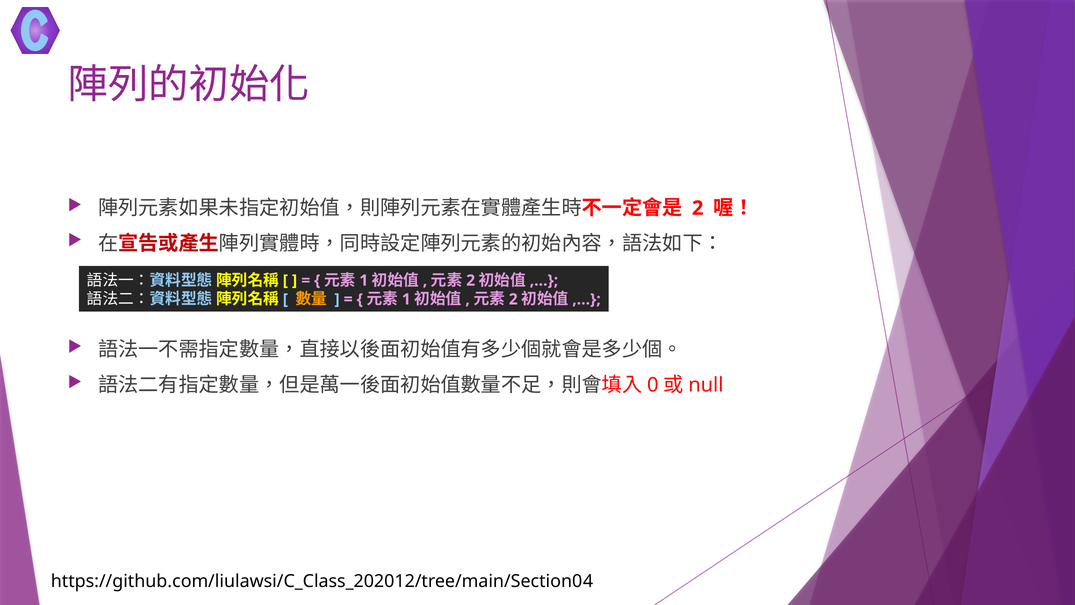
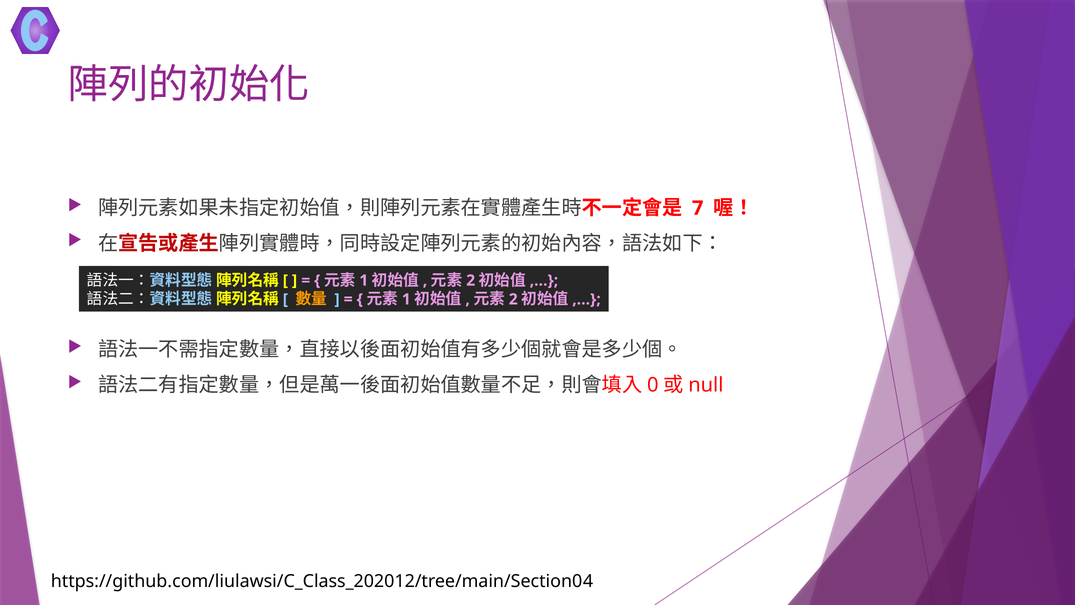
2: 2 -> 7 (698, 208)
